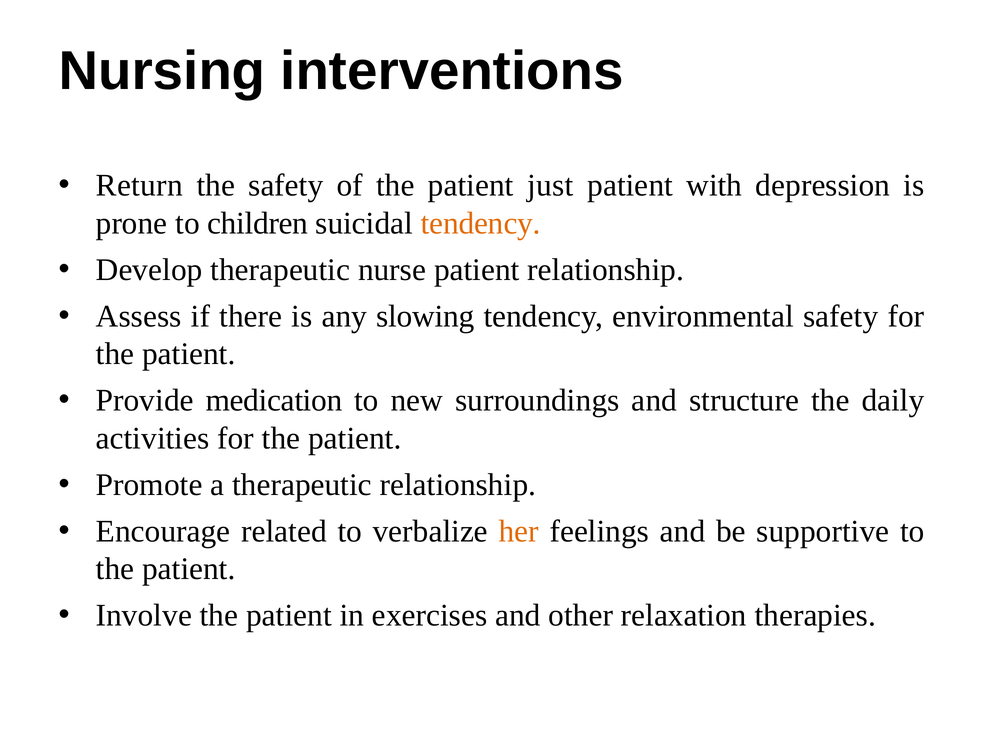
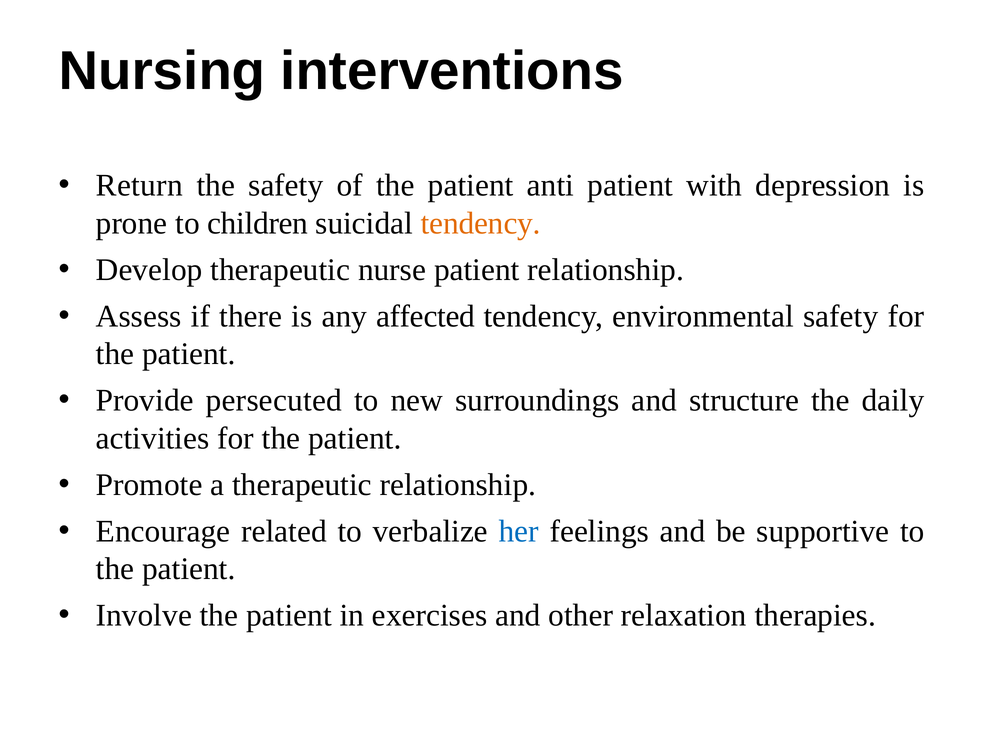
just: just -> anti (550, 185)
slowing: slowing -> affected (425, 316)
medication: medication -> persecuted (274, 400)
her colour: orange -> blue (519, 531)
